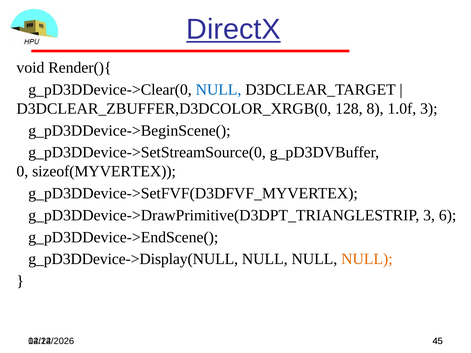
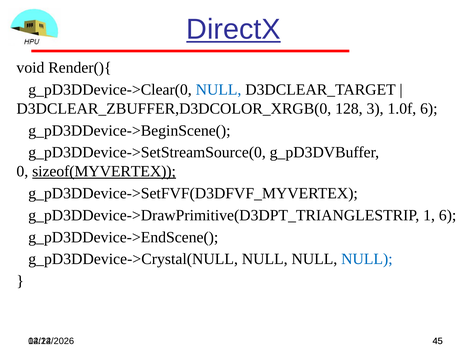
8: 8 -> 3 (375, 109)
1.0f 3: 3 -> 6 (429, 109)
sizeof(MYVERTEX underline: none -> present (104, 171)
g_pD3DDevice->DrawPrimitive(D3DPT_TRIANGLESTRIP 3: 3 -> 1 (429, 215)
g_pD3DDevice->Display(NULL: g_pD3DDevice->Display(NULL -> g_pD3DDevice->Crystal(NULL (133, 259)
NULL colour: orange -> blue (367, 259)
